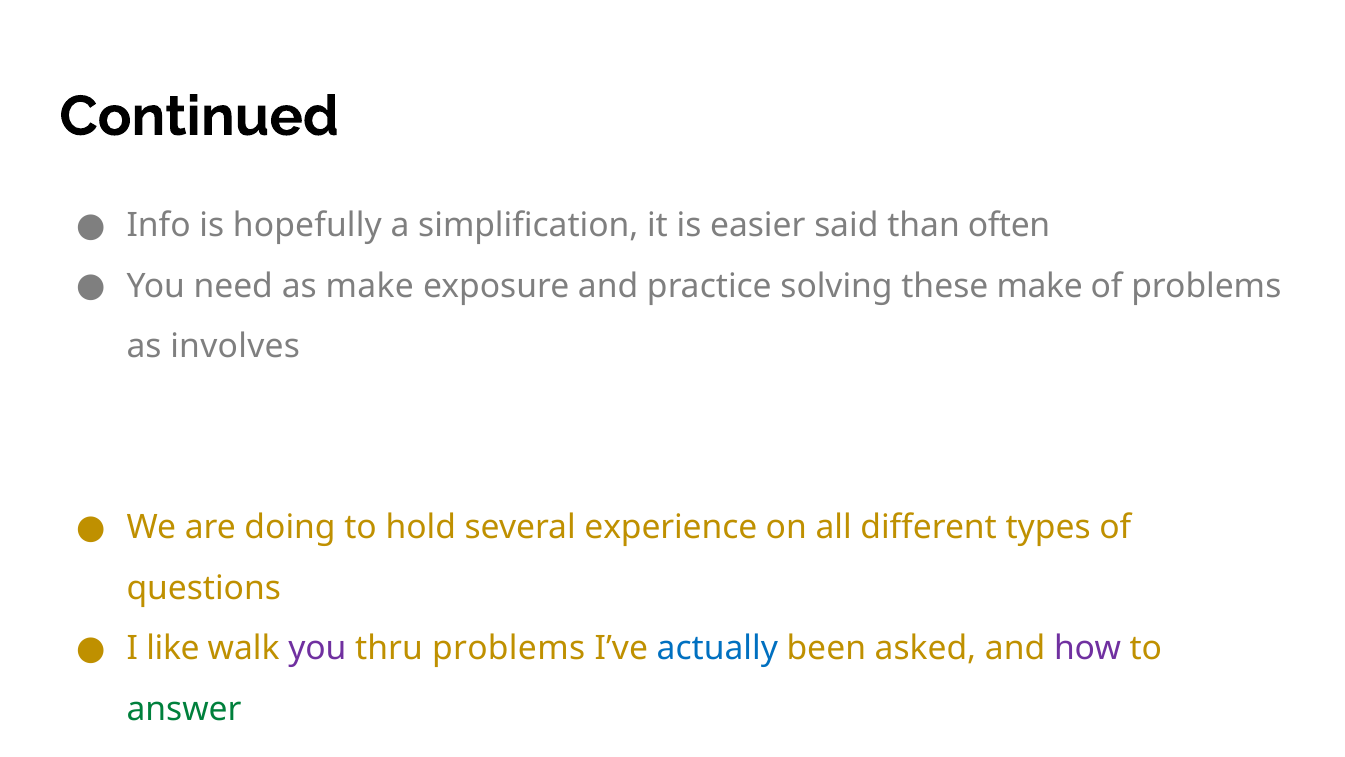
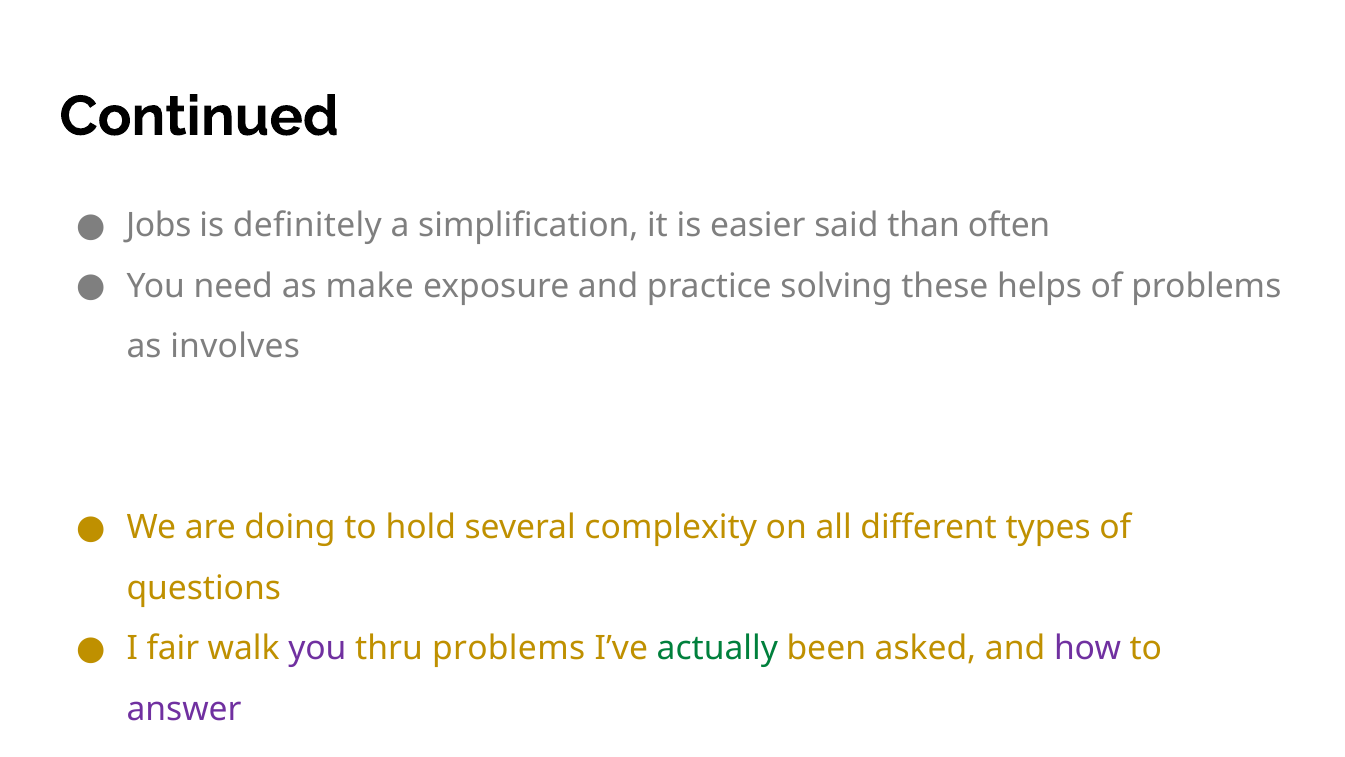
Info: Info -> Jobs (159, 226)
hopefully: hopefully -> definitely (307, 226)
these make: make -> helps (1040, 286)
experience: experience -> complexity (671, 527)
like: like -> fair (173, 649)
actually colour: blue -> green (717, 649)
answer colour: green -> purple (184, 709)
